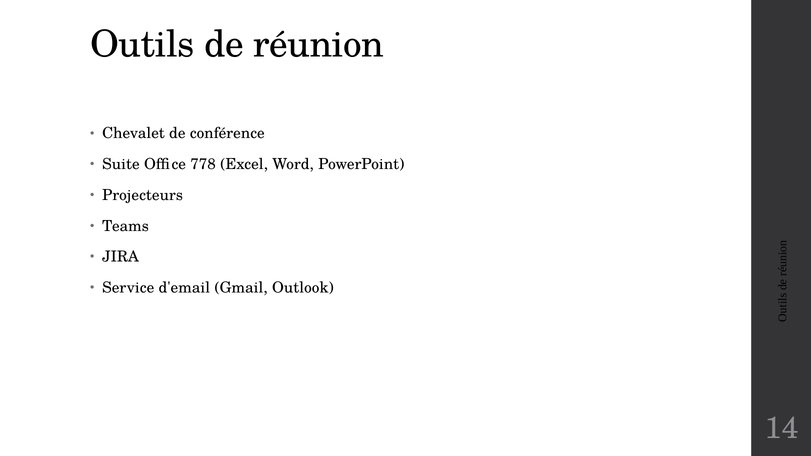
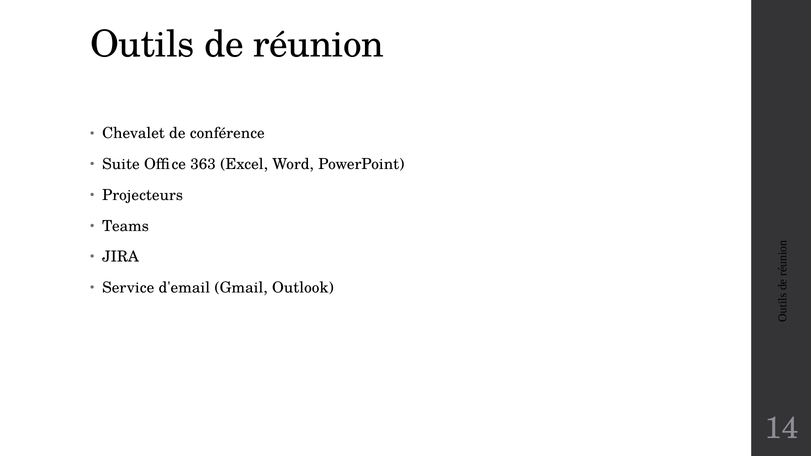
778: 778 -> 363 (203, 164)
